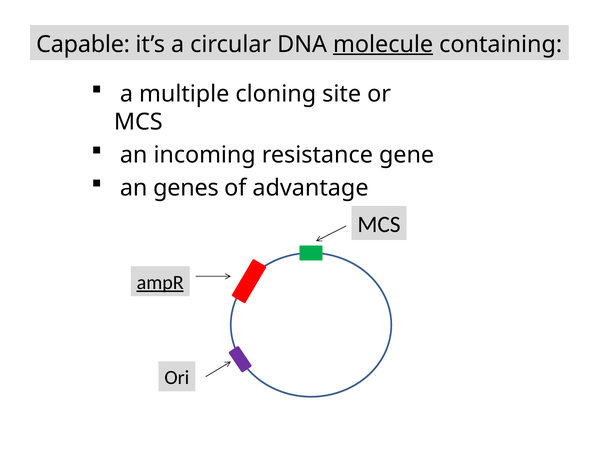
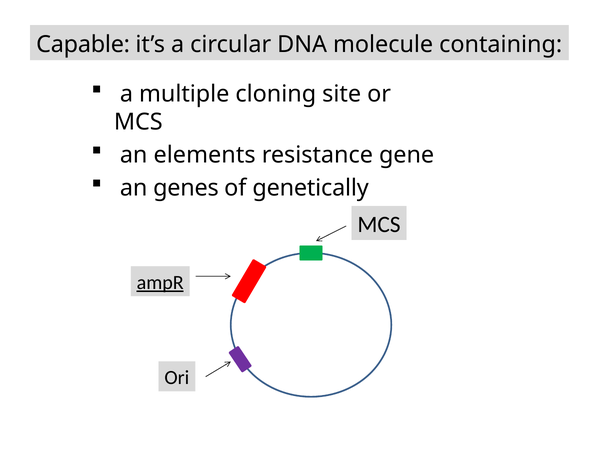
molecule underline: present -> none (383, 44)
incoming: incoming -> elements (205, 155)
advantage: advantage -> genetically (311, 188)
